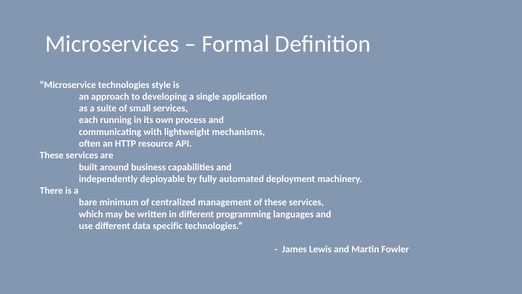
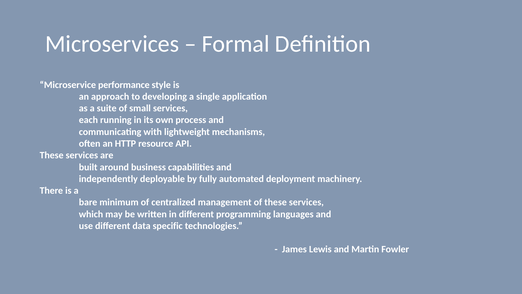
Microservice technologies: technologies -> performance (124, 85)
